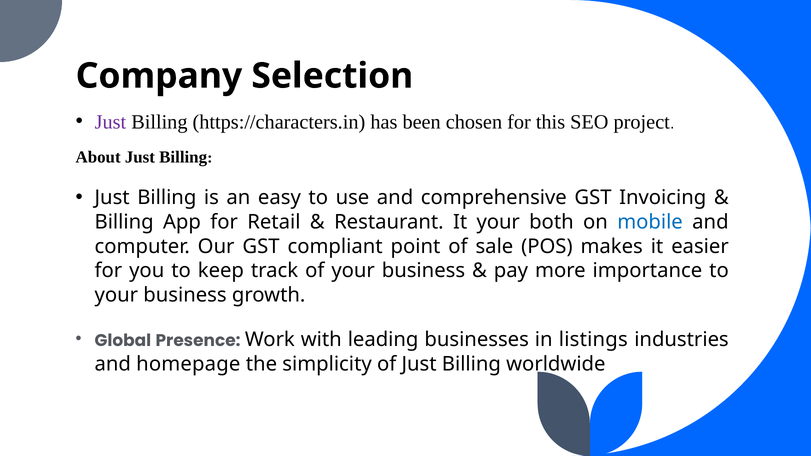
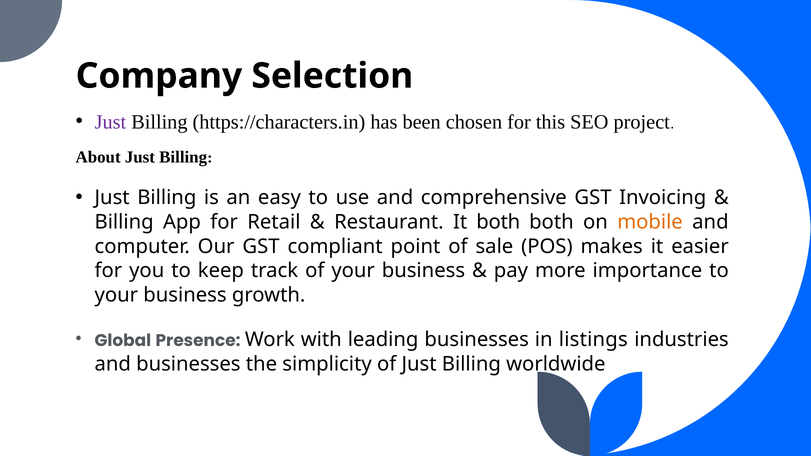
It your: your -> both (498, 222)
mobile colour: blue -> orange (650, 222)
and homepage: homepage -> businesses (188, 364)
